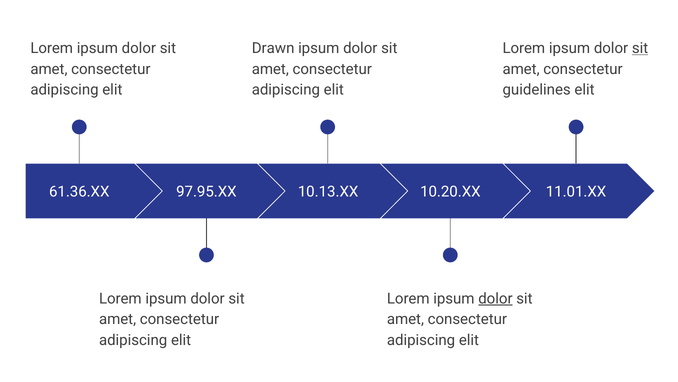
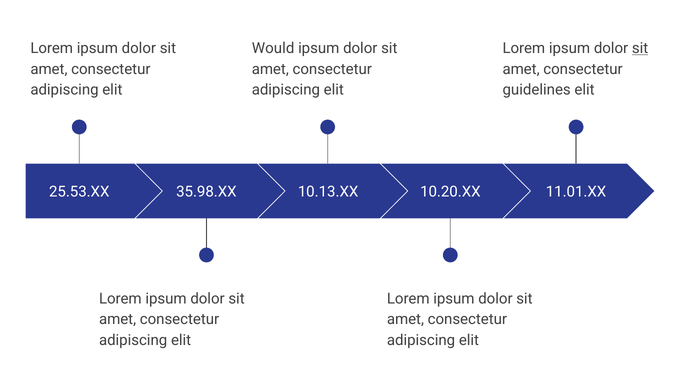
Drawn: Drawn -> Would (273, 48)
61.36.XX: 61.36.XX -> 25.53.XX (79, 192)
97.95.XX: 97.95.XX -> 35.98.XX (206, 192)
dolor underline: present -> none (495, 298)
